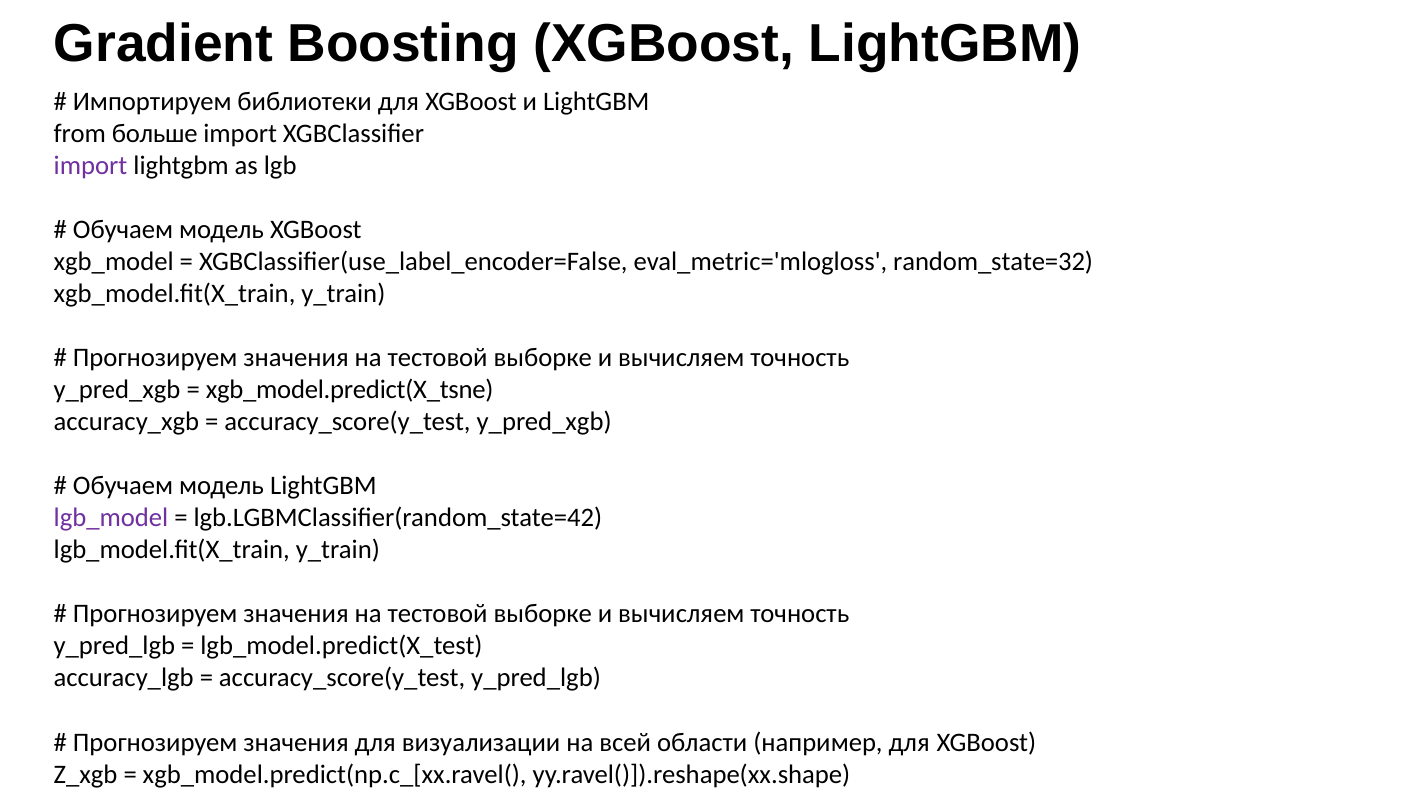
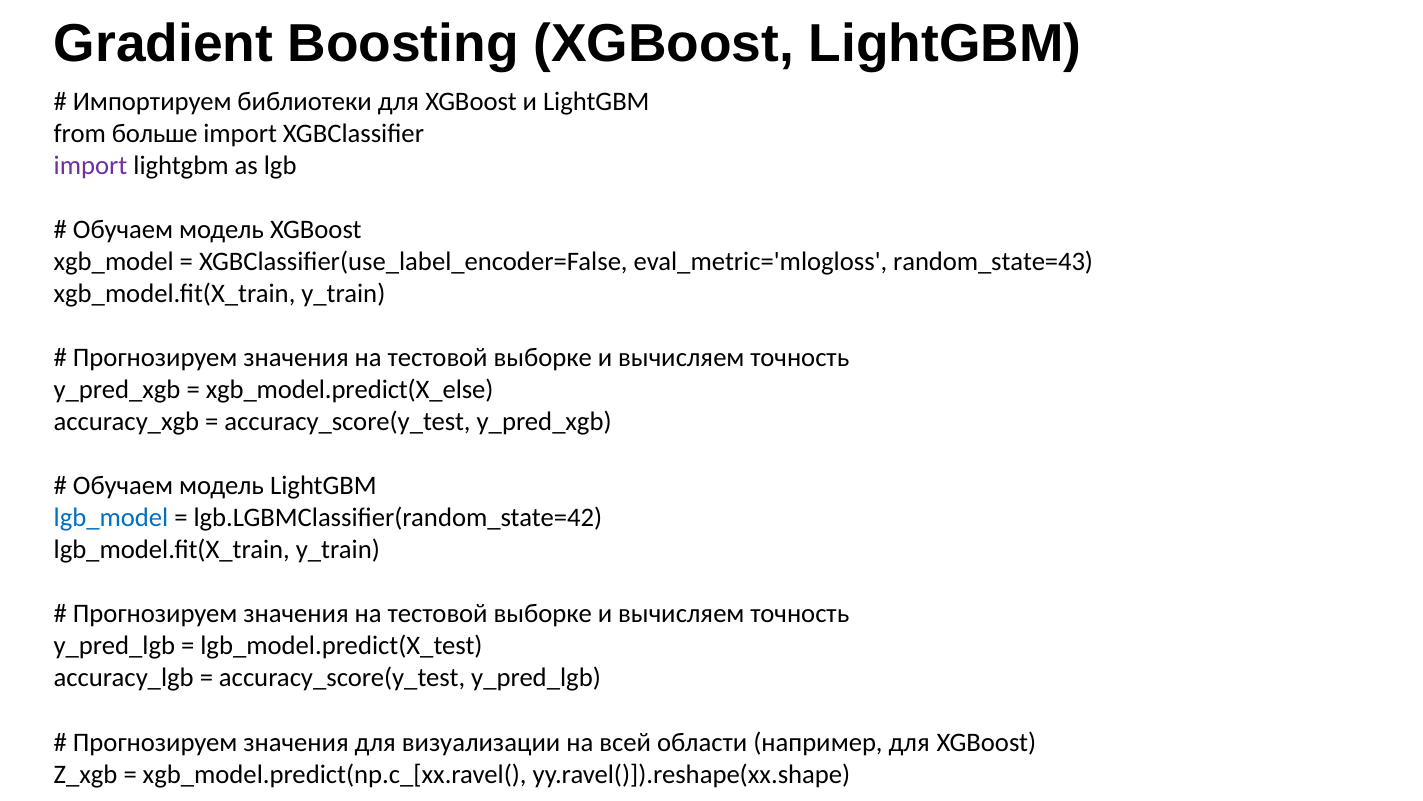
random_state=32: random_state=32 -> random_state=43 (993, 261)
xgb_model.predict(X_tsne: xgb_model.predict(X_tsne -> xgb_model.predict(X_else (350, 389)
lgb_model colour: purple -> blue (111, 518)
